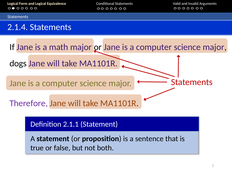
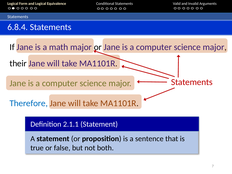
2.1.4: 2.1.4 -> 6.8.4 (18, 27)
dogs: dogs -> their (18, 63)
Therefore colour: purple -> blue (29, 103)
